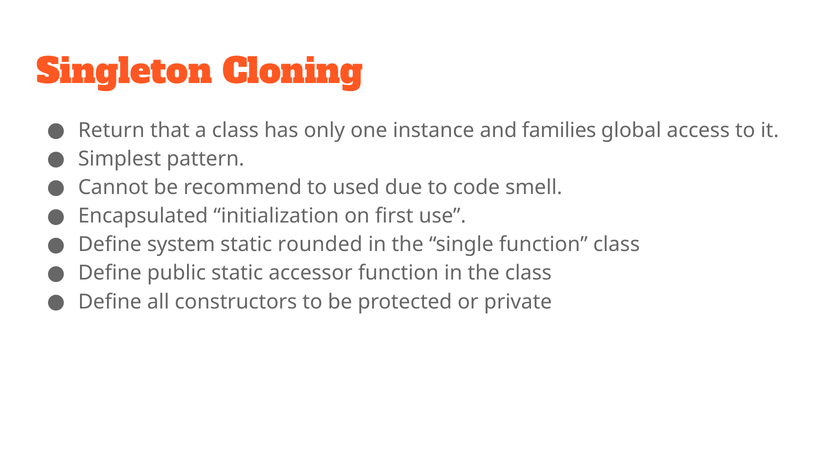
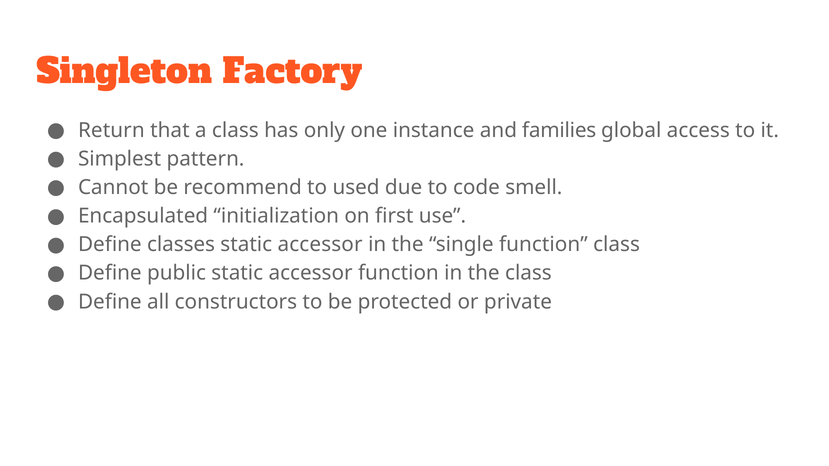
Cloning: Cloning -> Factory (293, 72)
system: system -> classes (181, 245)
rounded: rounded -> accessor (320, 245)
